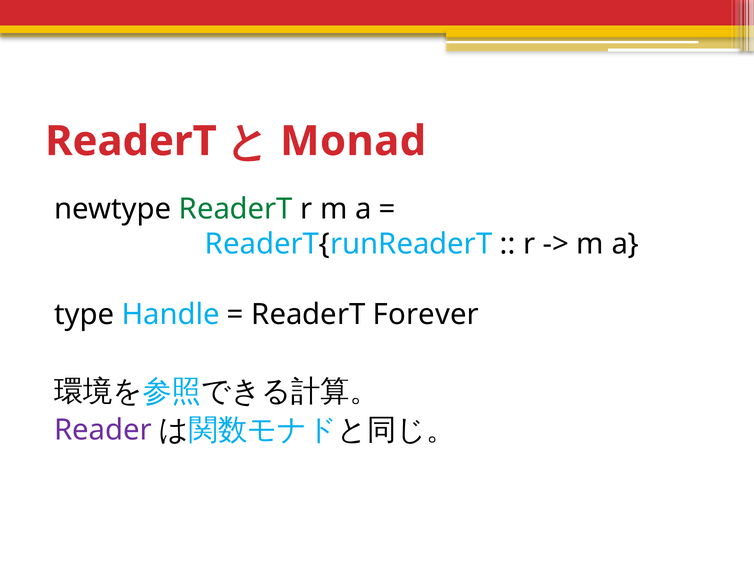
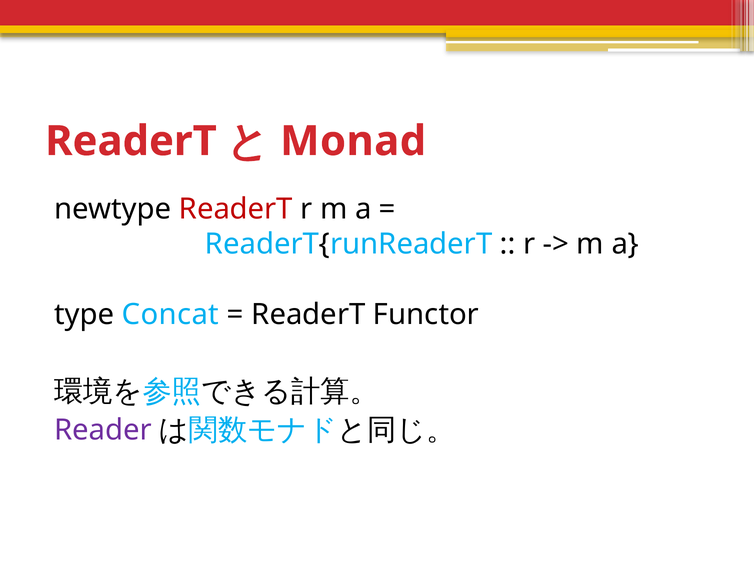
ReaderT colour: green -> red (236, 209)
Handle: Handle -> Concat (170, 314)
Forever: Forever -> Functor (426, 314)
